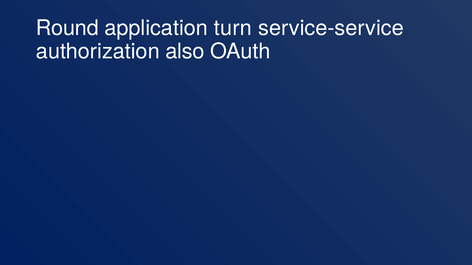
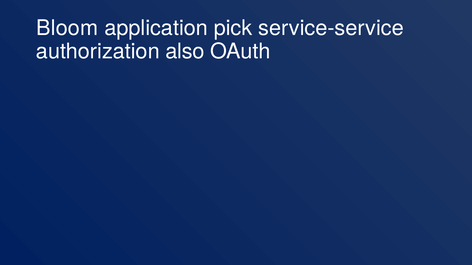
Round: Round -> Bloom (67, 28)
turn: turn -> pick (233, 28)
